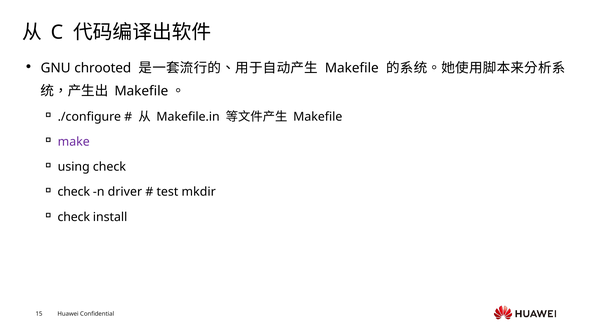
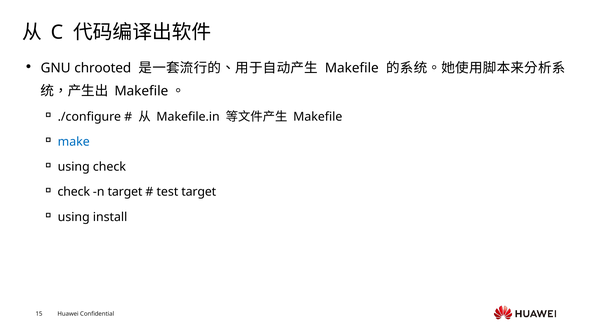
make colour: purple -> blue (74, 142)
n driver: driver -> target (125, 192)
test mkdir: mkdir -> target (199, 192)
check: check -> using (74, 217)
